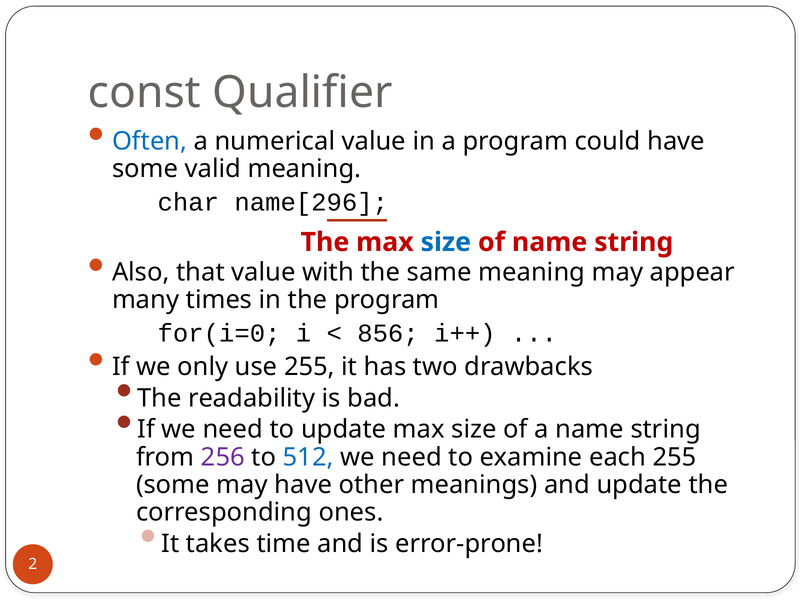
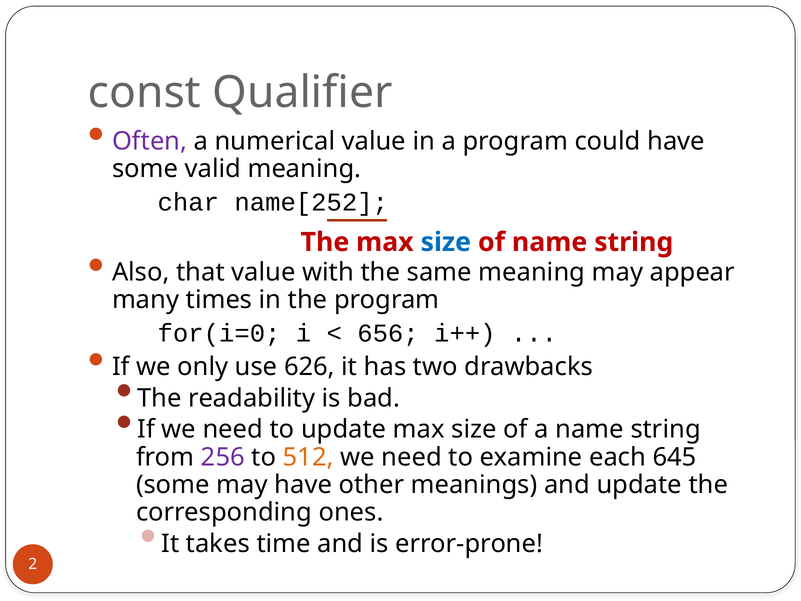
Often colour: blue -> purple (150, 141)
name[296: name[296 -> name[252 (311, 202)
856: 856 -> 656 (388, 333)
use 255: 255 -> 626 (309, 367)
512 colour: blue -> orange (308, 457)
each 255: 255 -> 645 (674, 457)
